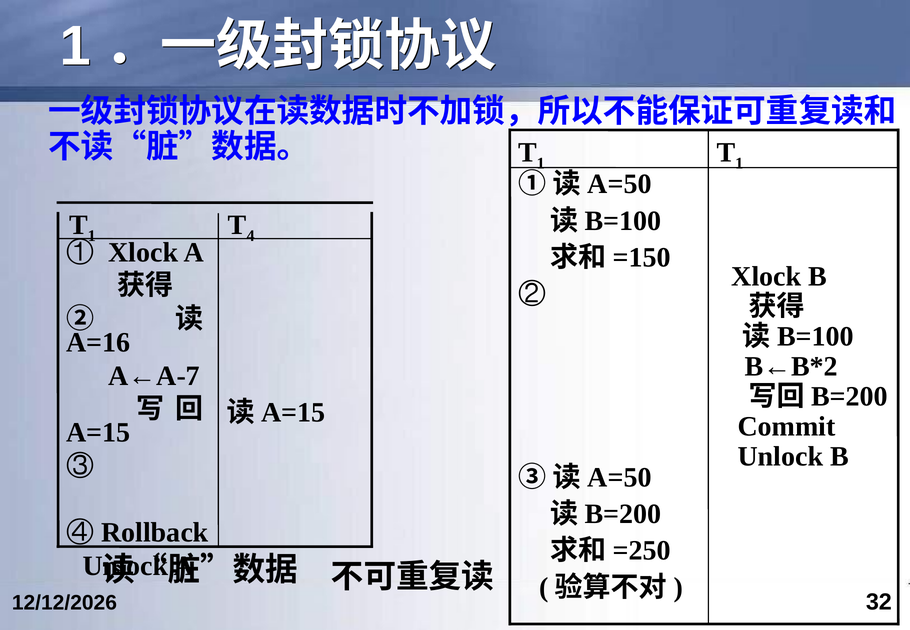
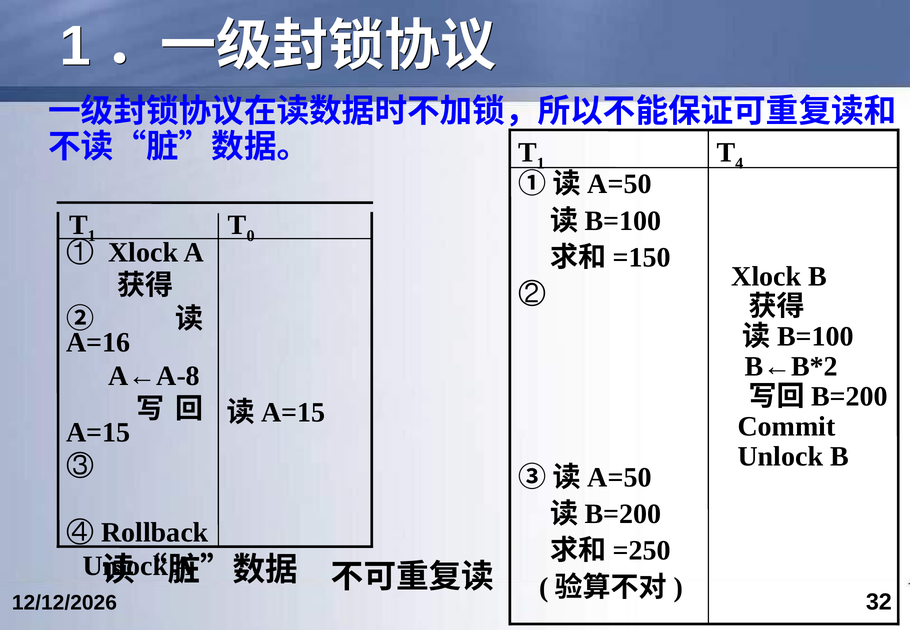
1: 1 -> 4 (739, 163)
4: 4 -> 0 (251, 236)
A←A-7: A←A-7 -> A←A-8 (154, 376)
